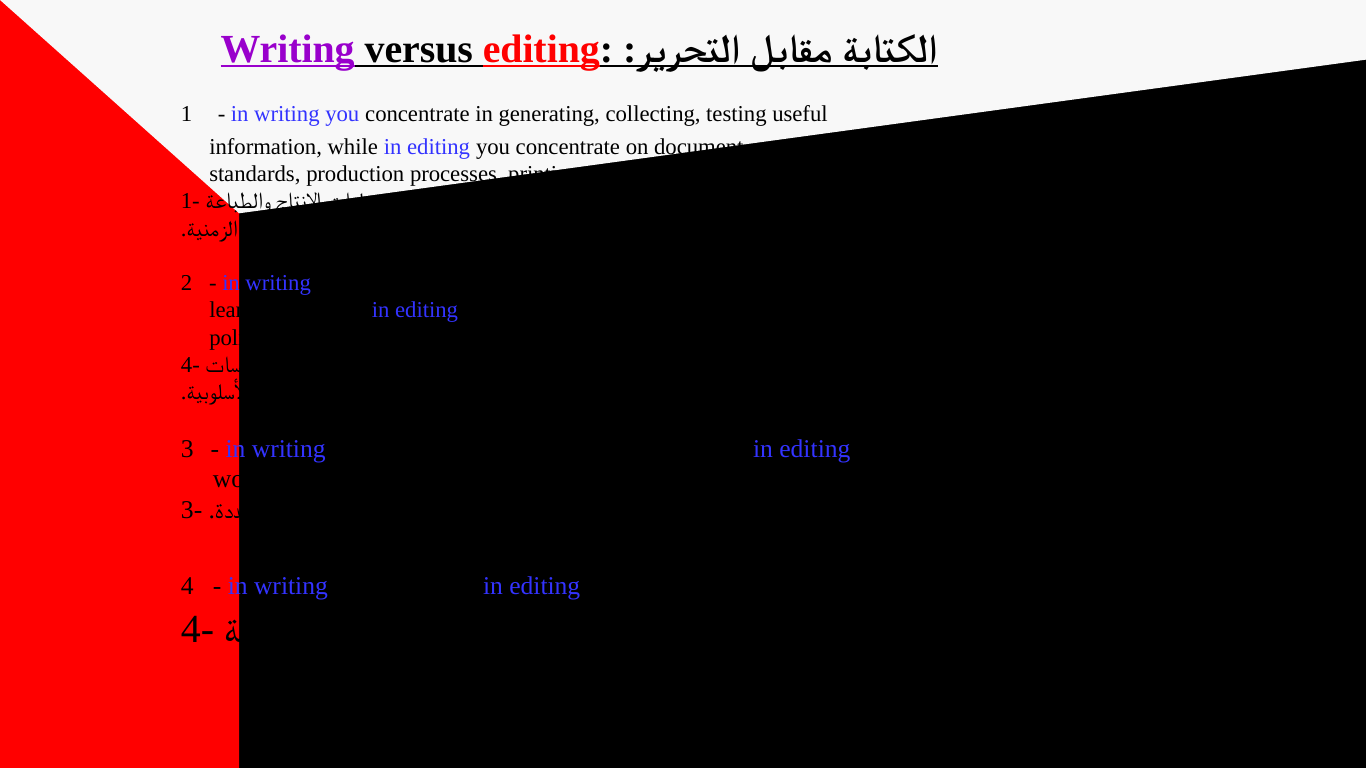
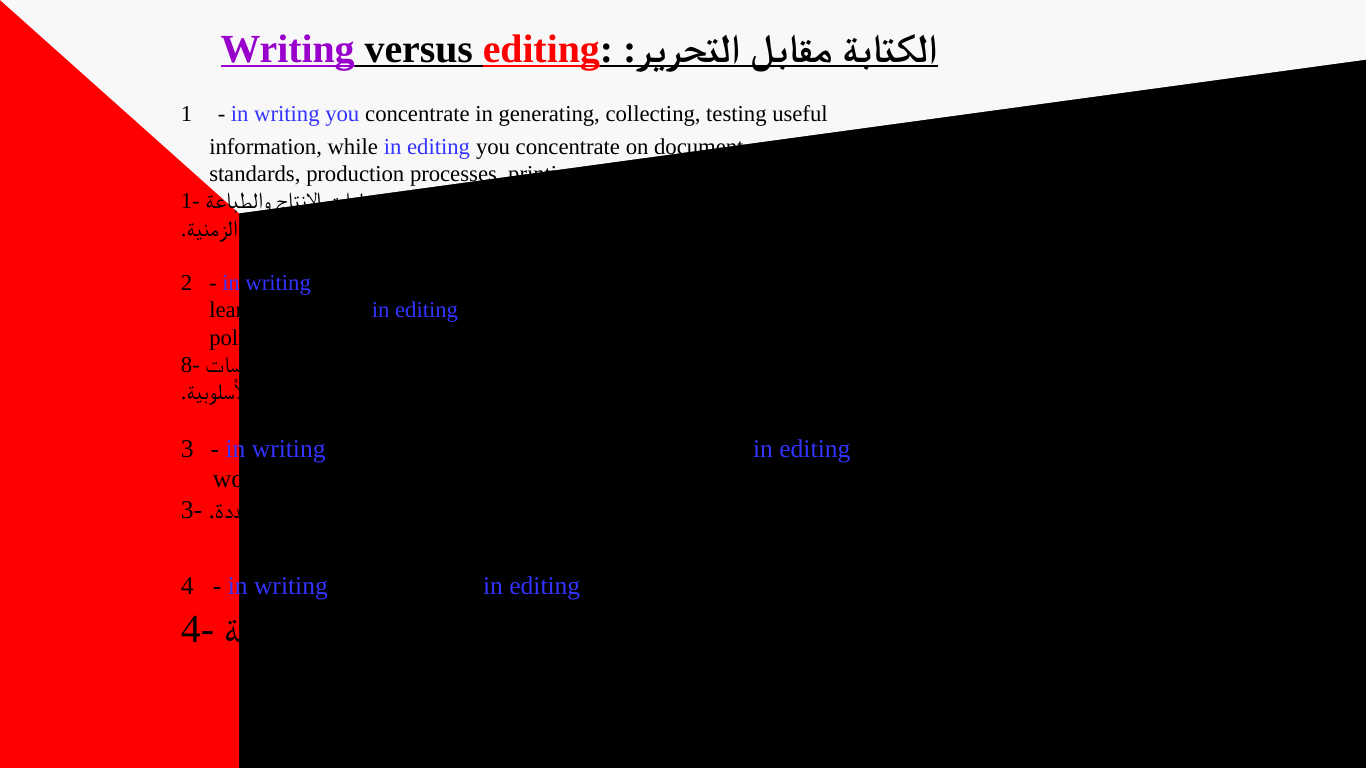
4-: 4- -> 8- (190, 365)
